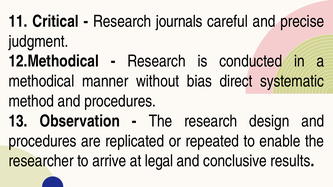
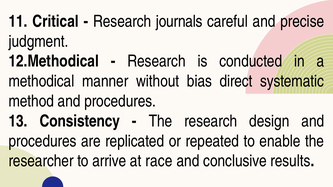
Observation: Observation -> Consistency (80, 121)
legal: legal -> race (159, 161)
